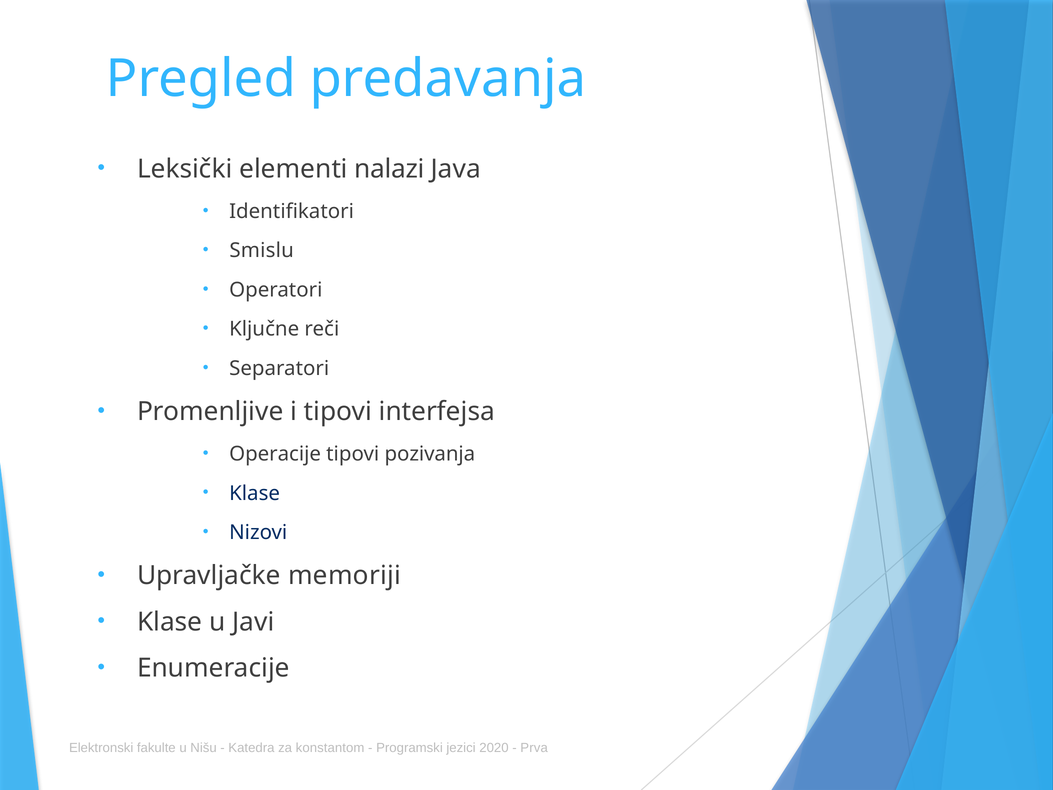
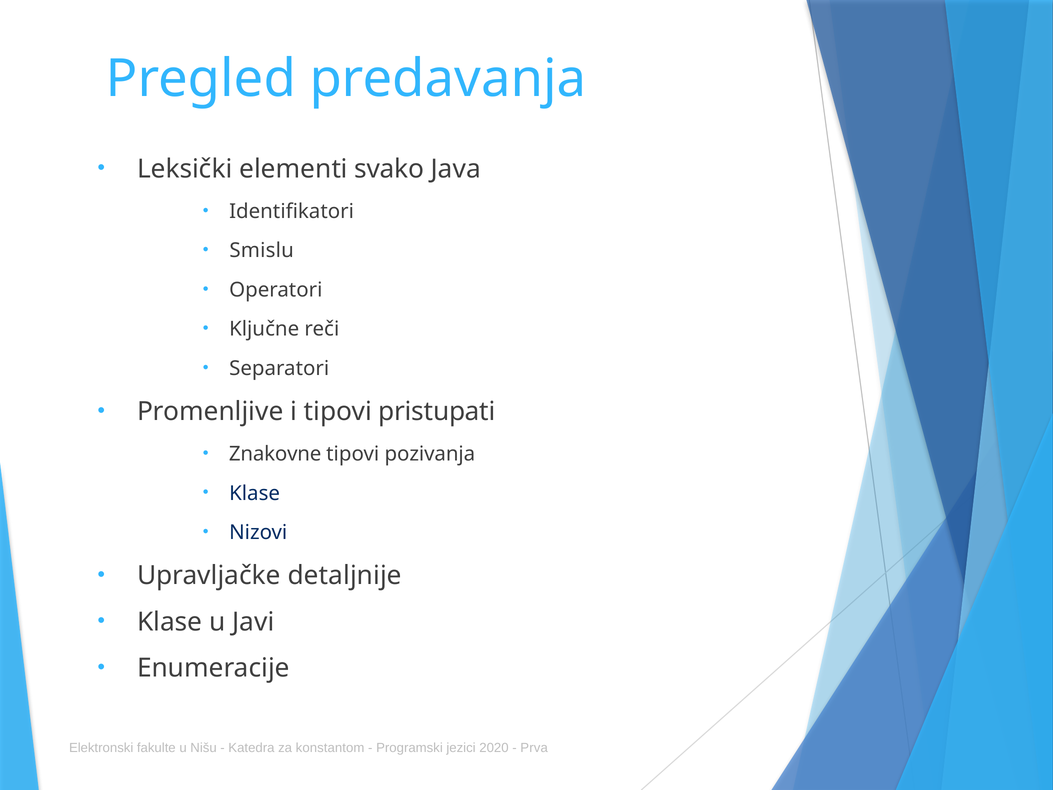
nalazi: nalazi -> svako (389, 169)
interfejsa: interfejsa -> pristupati (437, 411)
Operacije: Operacije -> Znakovne (275, 454)
memoriji: memoriji -> detaljnije (345, 575)
